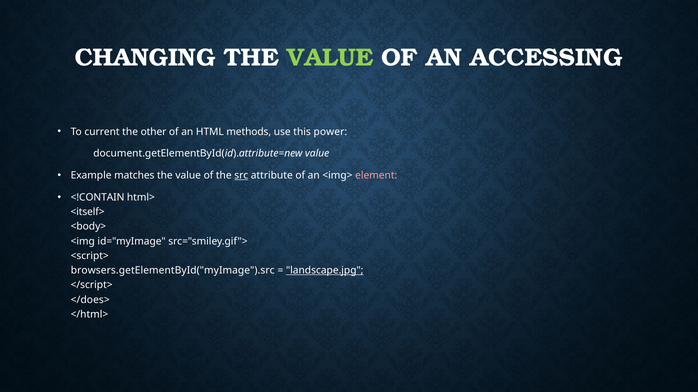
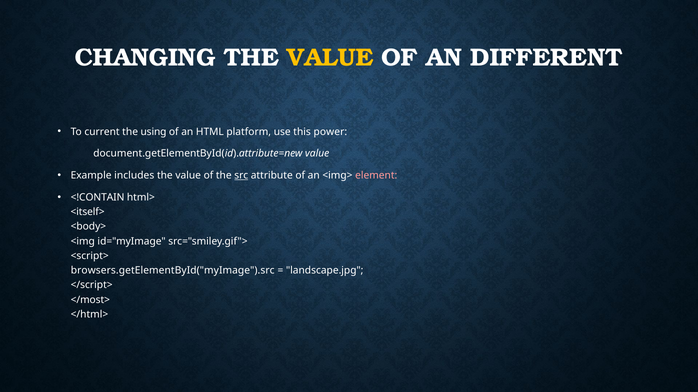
VALUE colour: light green -> yellow (330, 58)
ACCESSING: ACCESSING -> DIFFERENT (546, 58)
other: other -> using (154, 132)
methods: methods -> platform (249, 132)
matches: matches -> includes (134, 176)
landscape.jpg underline: present -> none (325, 271)
</does>: </does> -> </most> (90, 300)
